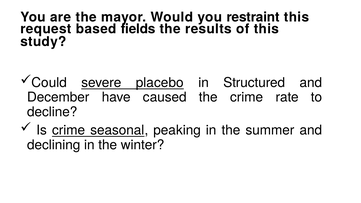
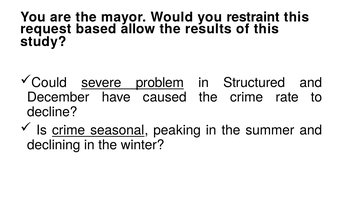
fields: fields -> allow (138, 29)
placebo: placebo -> problem (160, 83)
